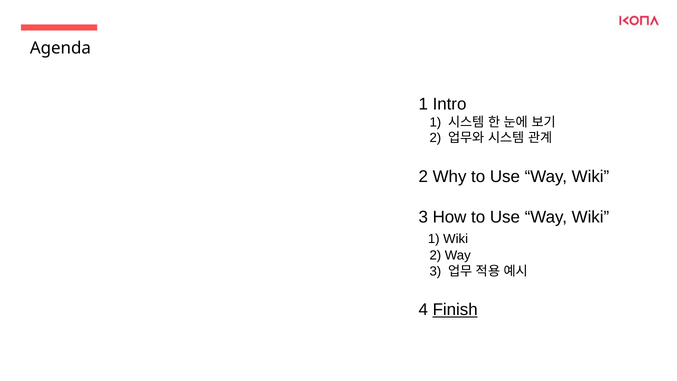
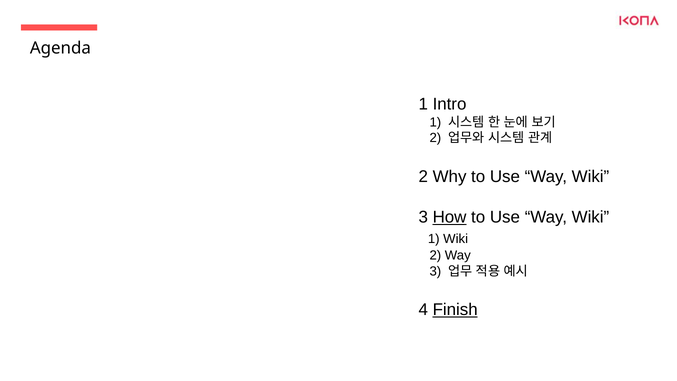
How underline: none -> present (450, 217)
